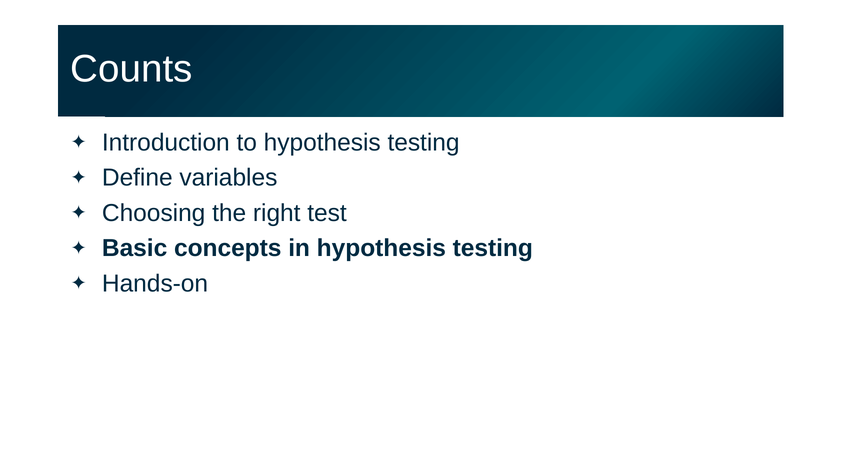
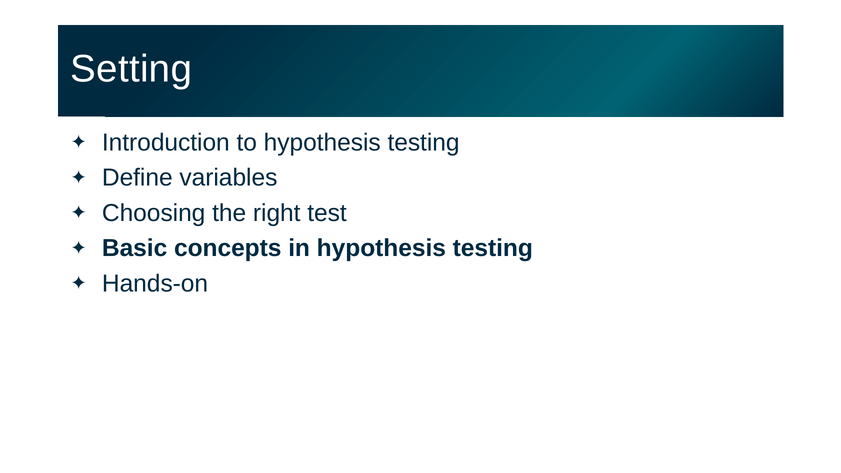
Counts: Counts -> Setting (131, 69)
